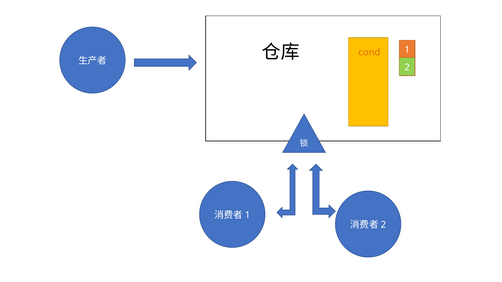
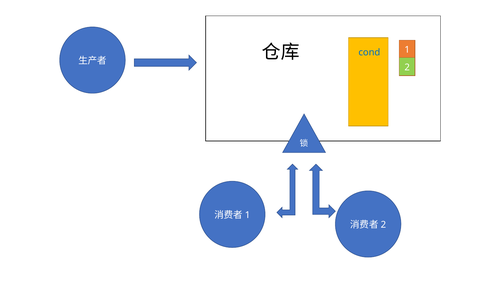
cond colour: orange -> blue (369, 53)
